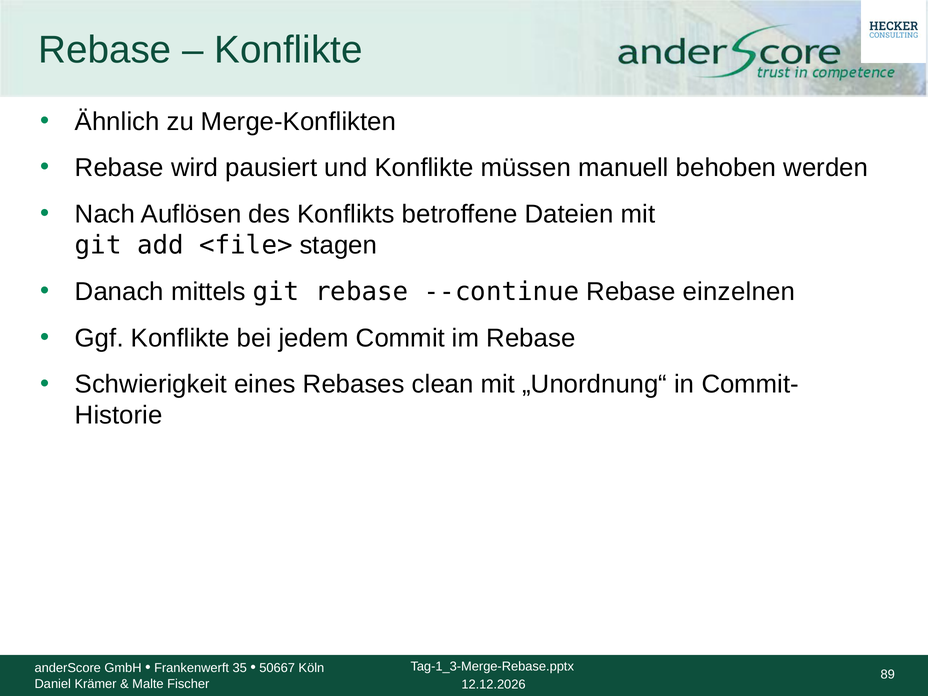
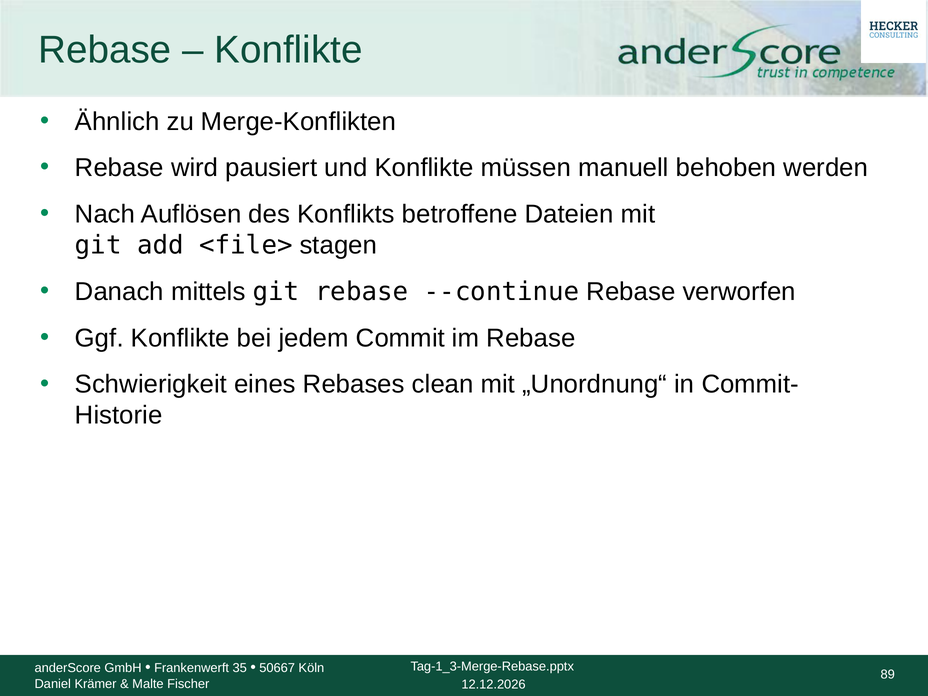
einzelnen: einzelnen -> verworfen (739, 292)
